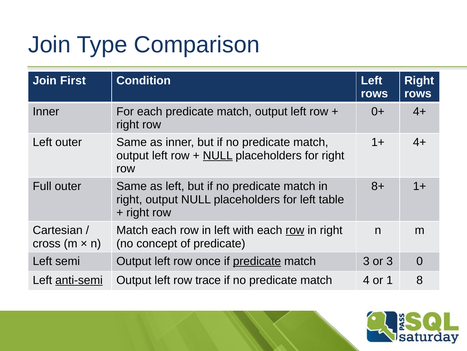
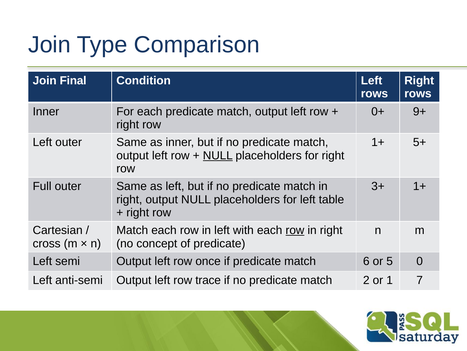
First: First -> Final (73, 80)
0+ 4+: 4+ -> 9+ (420, 111)
1+ 4+: 4+ -> 5+ (420, 142)
8+: 8+ -> 3+ (378, 186)
predicate underline: present -> none (257, 261)
match 3: 3 -> 6 (366, 261)
or 3: 3 -> 5 (390, 261)
anti-semi underline: present -> none (79, 280)
4: 4 -> 2 (366, 280)
8: 8 -> 7 (420, 280)
